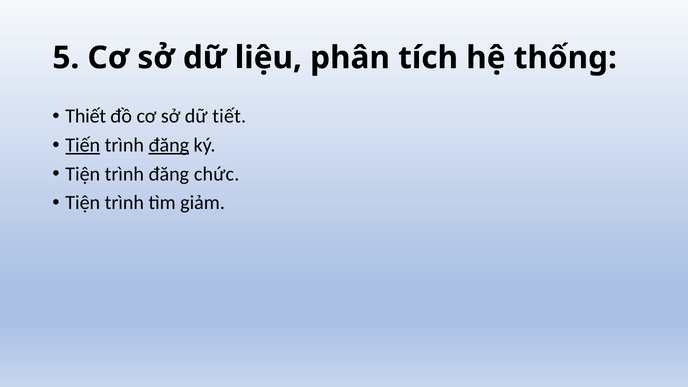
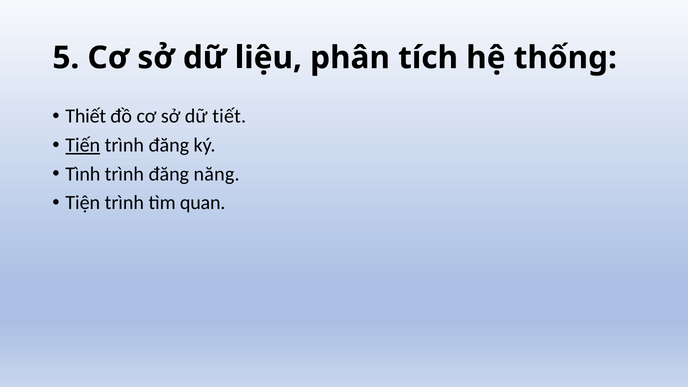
đăng underline: present -> none (169, 145)
Tiện: Tiện -> Tình (83, 174)
chức: chức -> năng (217, 174)
giảm: giảm -> quan (203, 203)
